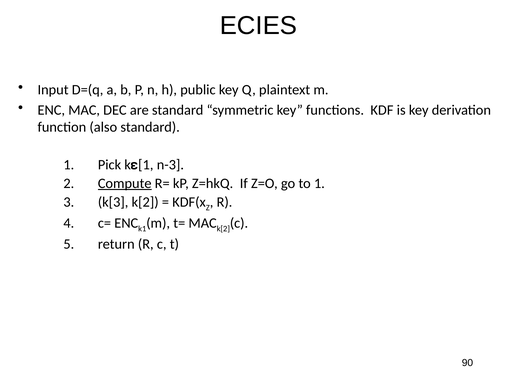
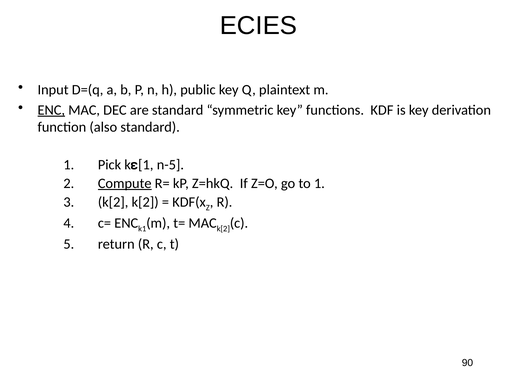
ENC underline: none -> present (51, 110)
n-3: n-3 -> n-5 (170, 165)
k[3: k[3 -> k[2 (113, 202)
